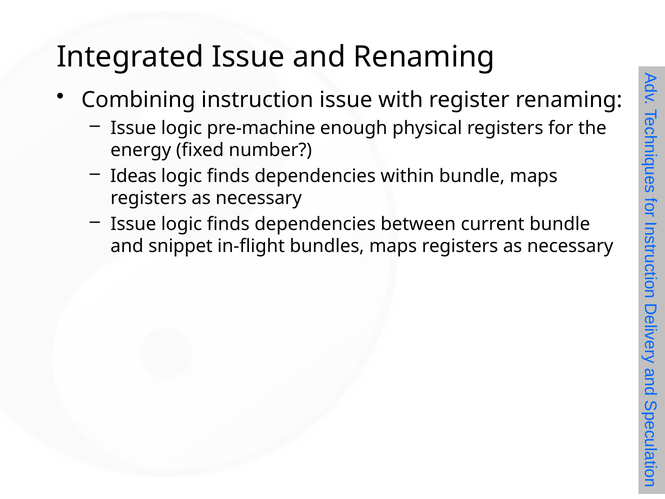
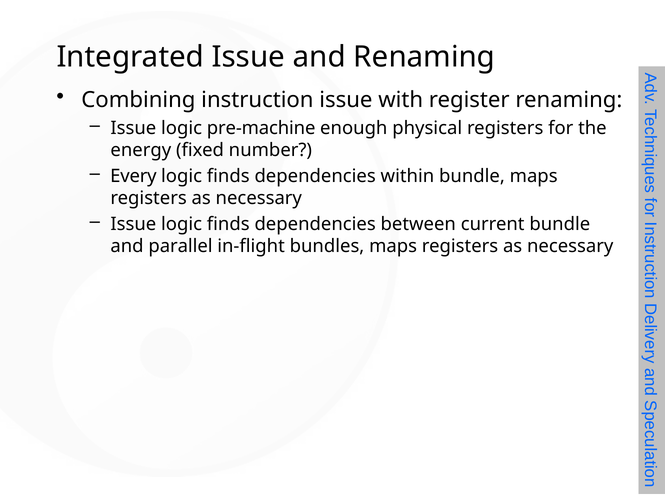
Ideas: Ideas -> Every (133, 176)
snippet: snippet -> parallel (181, 246)
